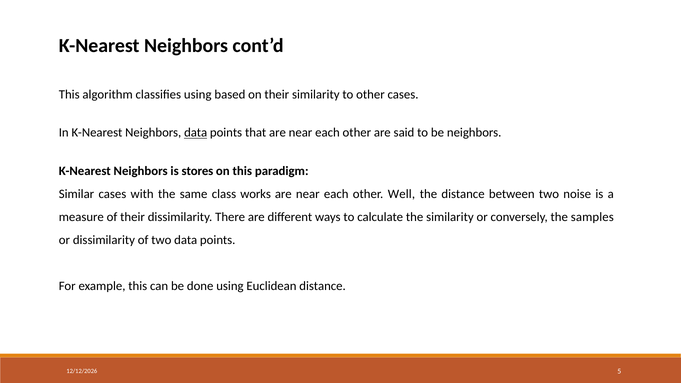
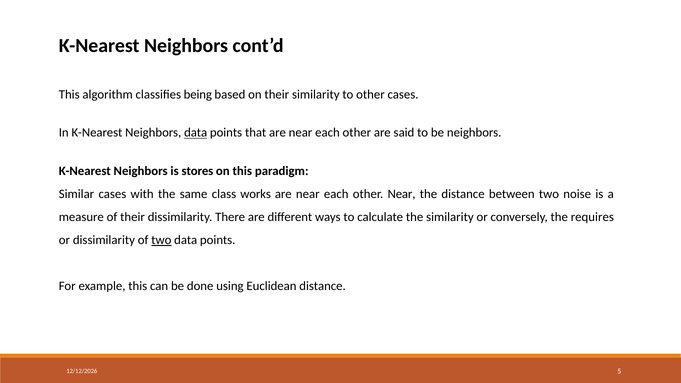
classifies using: using -> being (198, 94)
other Well: Well -> Near (402, 194)
samples: samples -> requires (592, 217)
two underline: none -> present (161, 240)
